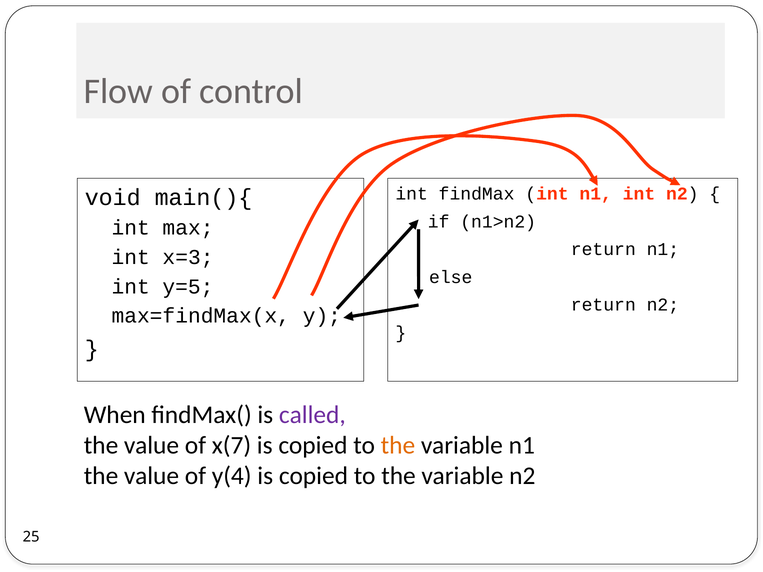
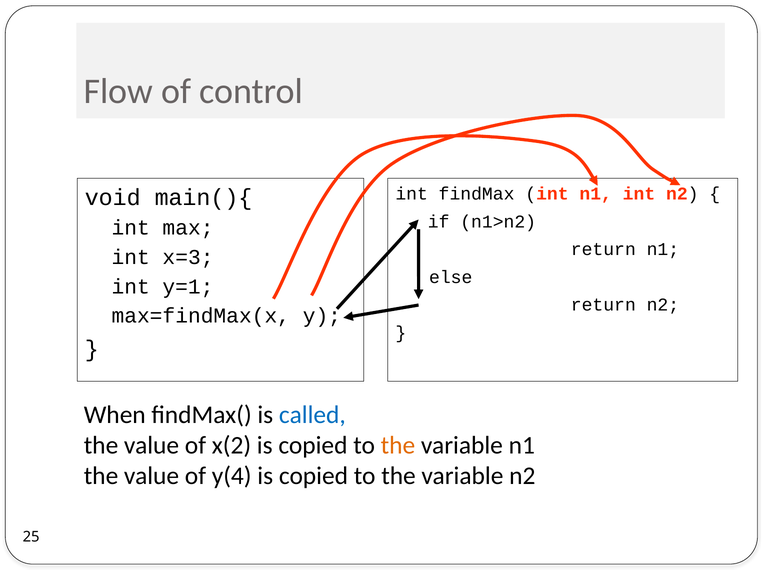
y=5: y=5 -> y=1 (188, 287)
called colour: purple -> blue (312, 415)
x(7: x(7 -> x(2 (231, 445)
